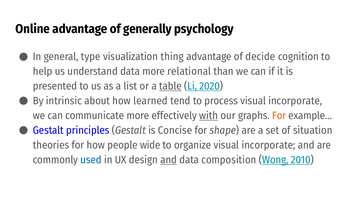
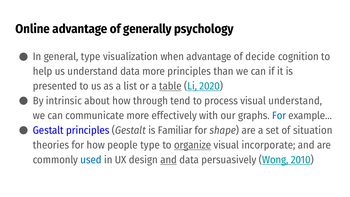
thing: thing -> when (172, 57)
more relational: relational -> principles (189, 71)
learned: learned -> through (151, 101)
process visual incorporate: incorporate -> understand (295, 101)
with underline: present -> none (209, 116)
For colour: orange -> blue (279, 116)
Concise: Concise -> Familiar (175, 130)
people wide: wide -> type (150, 145)
organize underline: none -> present (193, 145)
composition: composition -> persuasively (229, 160)
